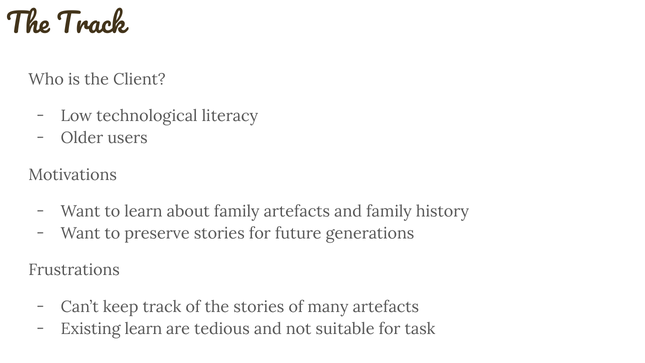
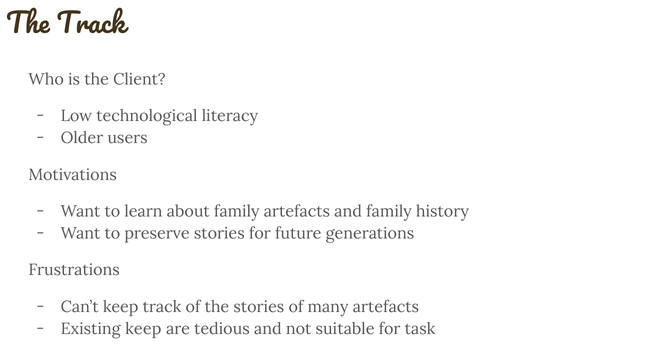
Existing learn: learn -> keep (143, 329)
